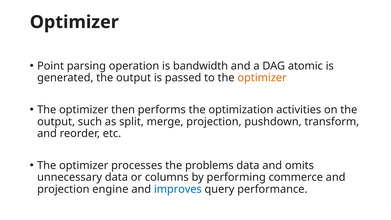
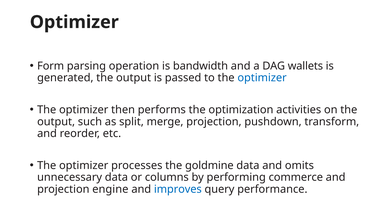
Point: Point -> Form (51, 66)
atomic: atomic -> wallets (305, 66)
optimizer colour: orange -> blue (262, 78)
problems: problems -> goldmine (209, 165)
